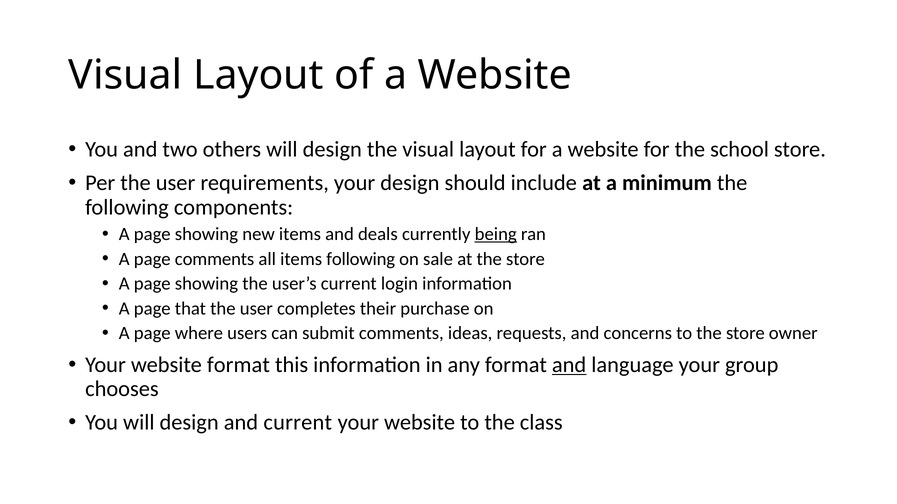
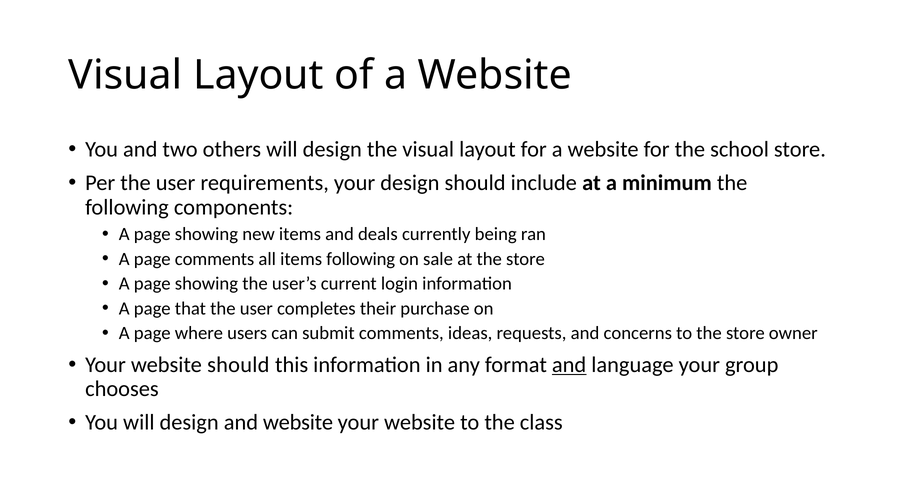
being underline: present -> none (496, 234)
website format: format -> should (238, 365)
and current: current -> website (298, 423)
